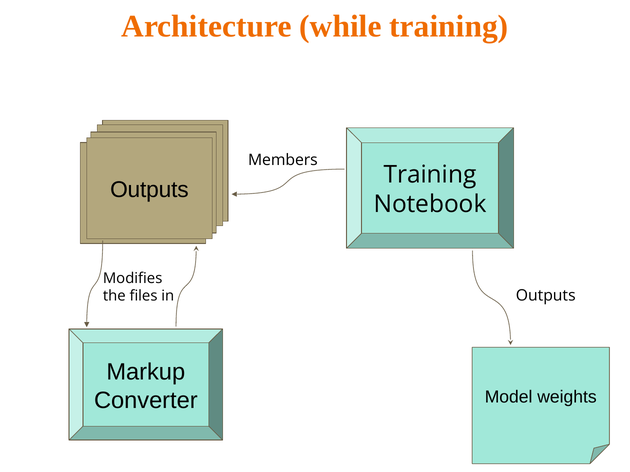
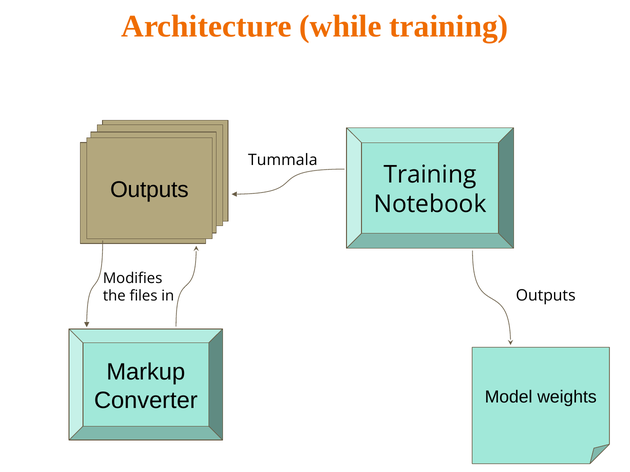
Members: Members -> Tummala (283, 160)
